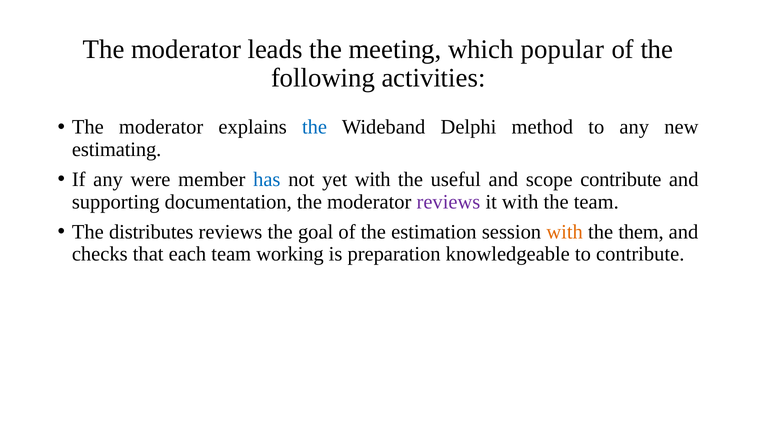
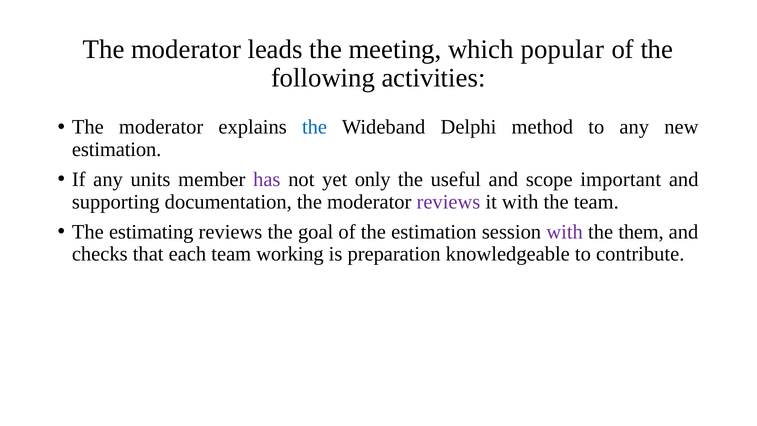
estimating: estimating -> estimation (117, 149)
were: were -> units (151, 179)
has colour: blue -> purple (267, 179)
yet with: with -> only (373, 179)
scope contribute: contribute -> important (621, 179)
distributes: distributes -> estimating (151, 232)
with colour: orange -> purple (565, 232)
